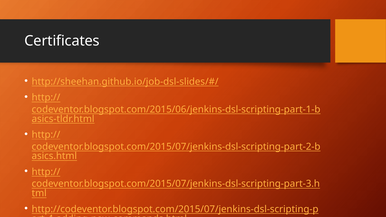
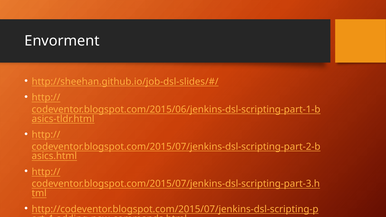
Certificates: Certificates -> Envorment (62, 41)
